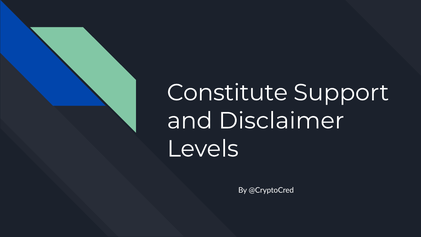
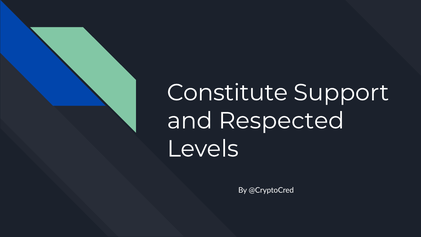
Disclaimer: Disclaimer -> Respected (281, 121)
